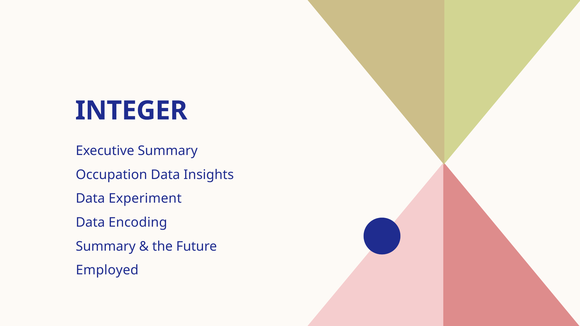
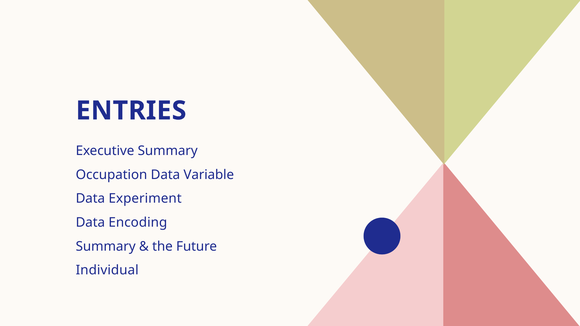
INTEGER: INTEGER -> ENTRIES (131, 111)
Insights: Insights -> Variable (209, 175)
Employed: Employed -> Individual (107, 270)
